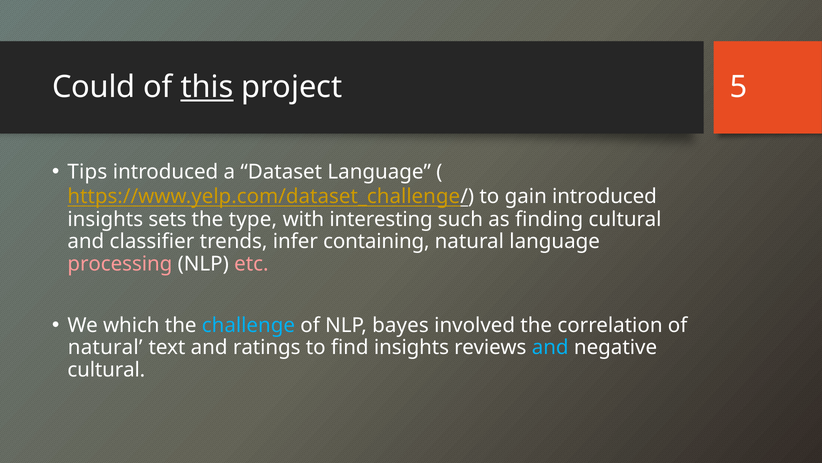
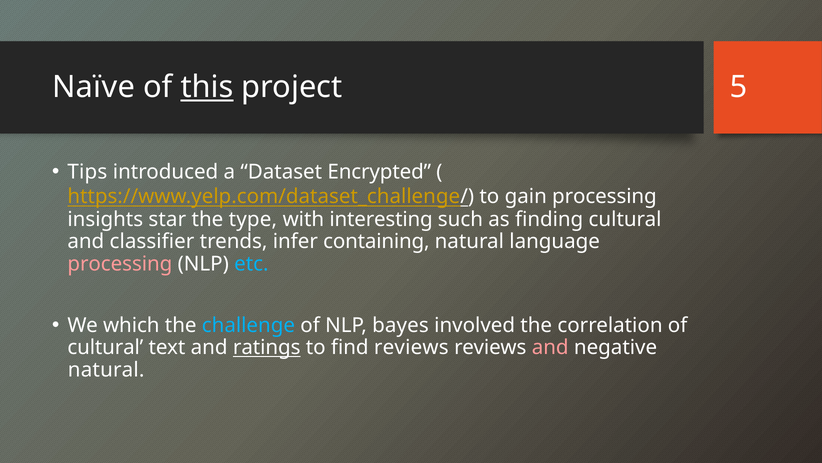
Could: Could -> Naïve (93, 87)
Dataset Language: Language -> Encrypted (379, 172)
gain introduced: introduced -> processing (604, 196)
sets: sets -> star (167, 219)
etc colour: pink -> light blue (251, 263)
natural: natural -> cultural (105, 347)
ratings underline: none -> present (267, 347)
find insights: insights -> reviews (411, 347)
and colour: light blue -> pink (550, 347)
cultural: cultural -> natural (106, 369)
